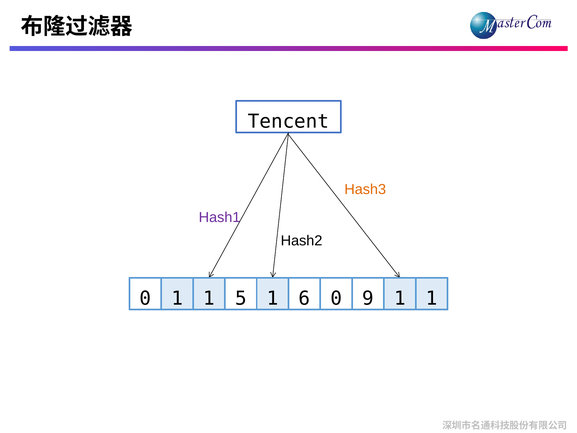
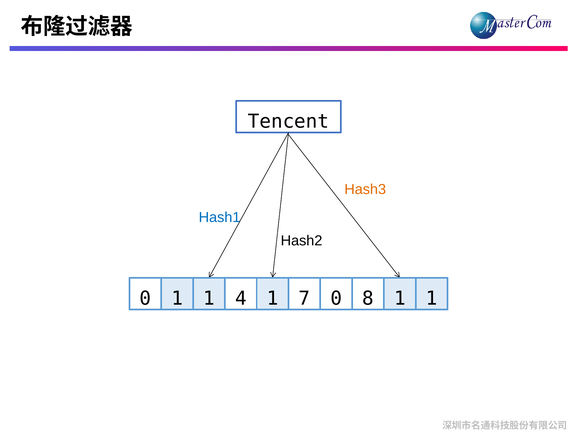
Hash1 colour: purple -> blue (220, 217)
5: 5 -> 4 (241, 298)
6: 6 -> 7 (304, 298)
9: 9 -> 8 (368, 298)
